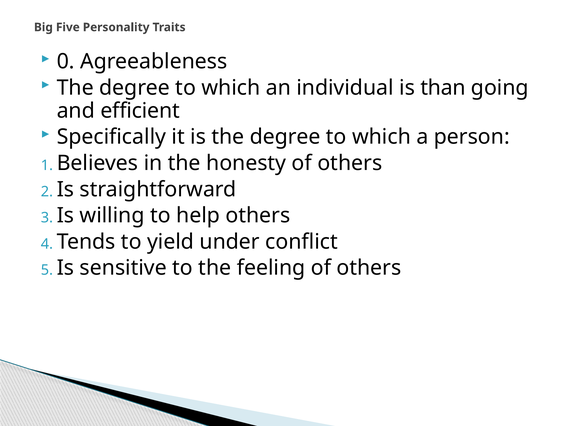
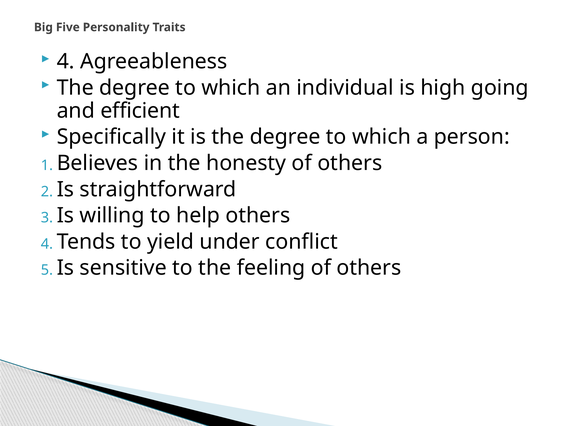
0: 0 -> 4 (66, 62)
than: than -> high (443, 88)
